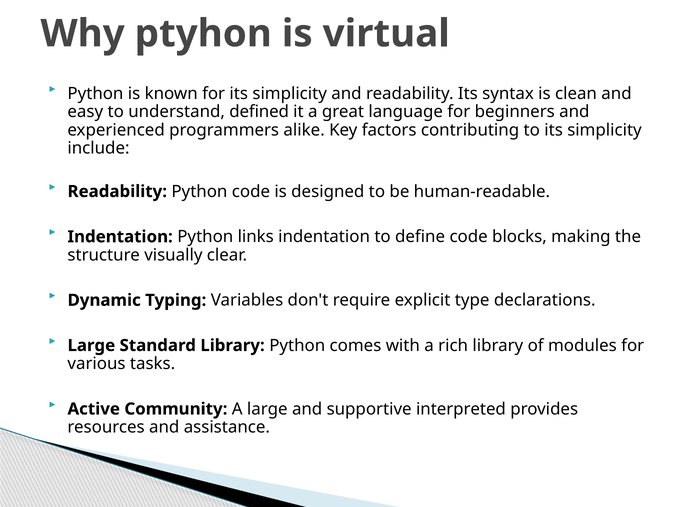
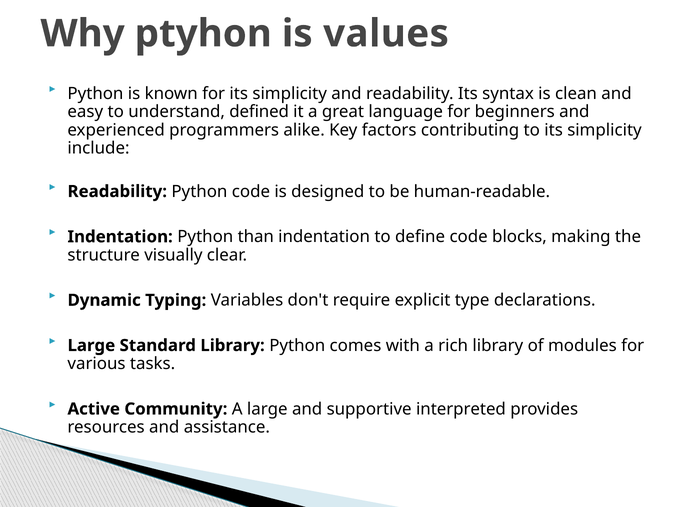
virtual: virtual -> values (386, 34)
links: links -> than (256, 237)
